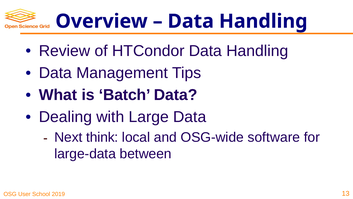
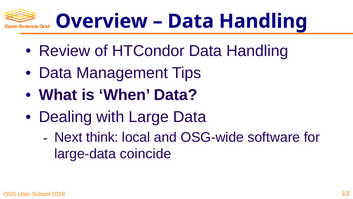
Batch: Batch -> When (125, 95)
between: between -> coincide (146, 154)
